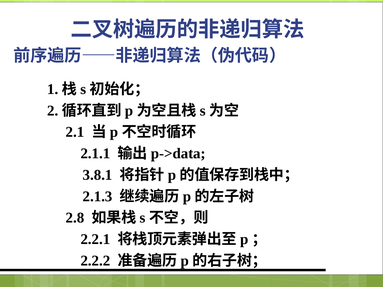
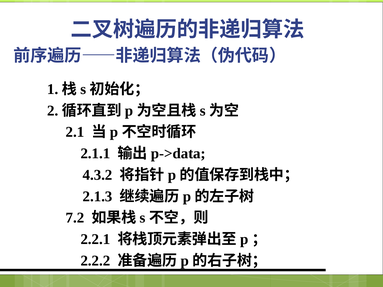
3.8.1: 3.8.1 -> 4.3.2 (98, 175)
2.8: 2.8 -> 7.2 (75, 218)
